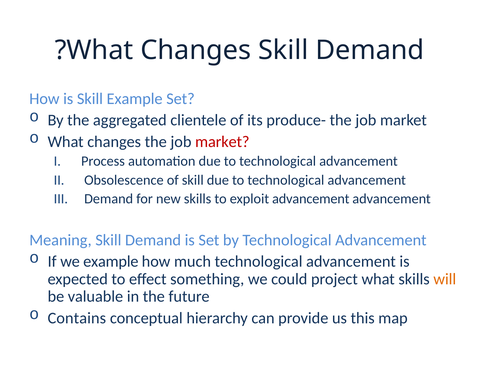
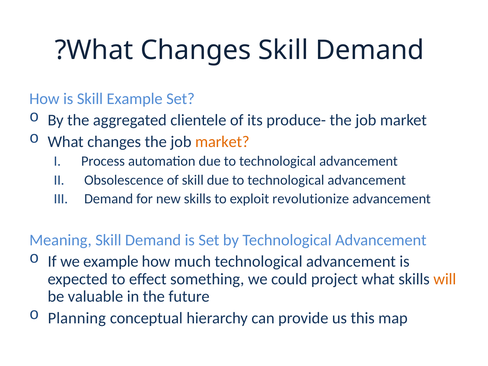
market colour: red -> orange (222, 142)
exploit advancement: advancement -> revolutionize (311, 199)
Contains: Contains -> Planning (77, 318)
